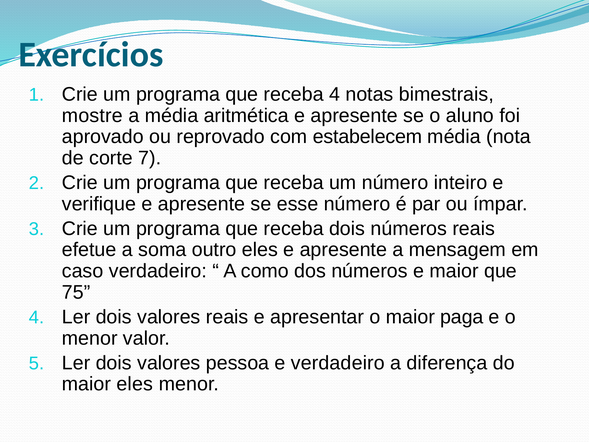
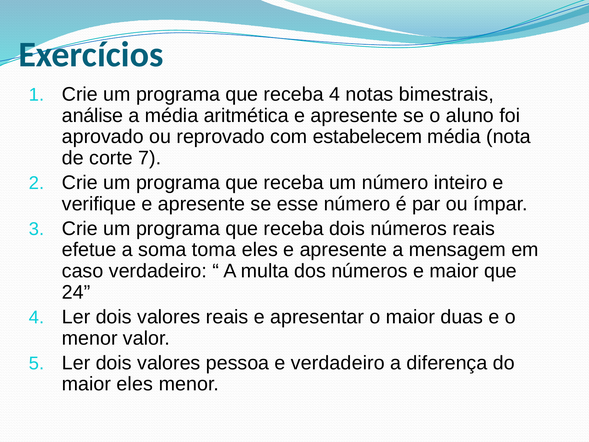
mostre: mostre -> análise (93, 115)
outro: outro -> toma (214, 250)
como: como -> multa (265, 271)
75: 75 -> 24 (76, 292)
paga: paga -> duas (462, 317)
